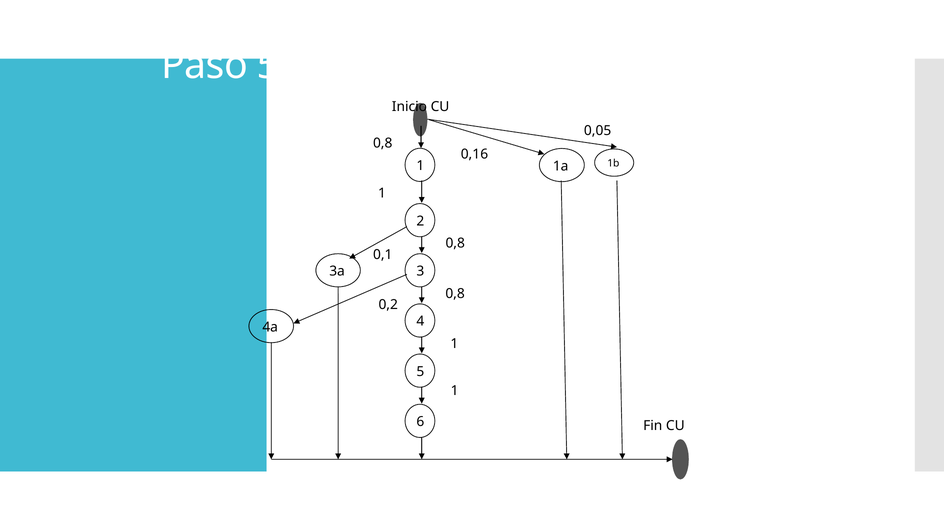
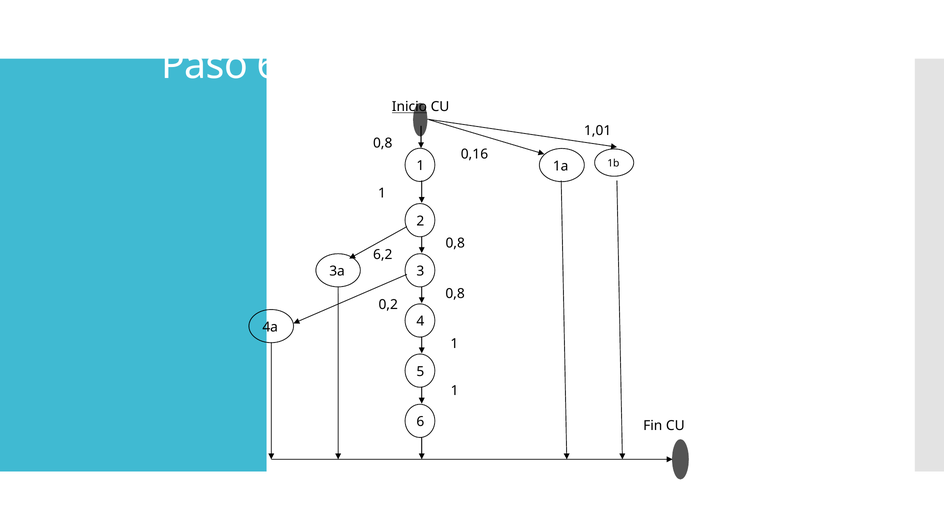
Paso 5: 5 -> 6 (268, 65)
Inicio underline: none -> present (409, 107)
0,05: 0,05 -> 1,01 (598, 131)
0,1: 0,1 -> 6,2 (383, 255)
